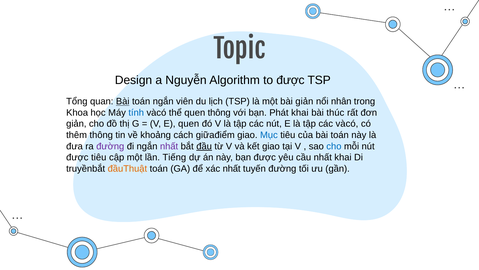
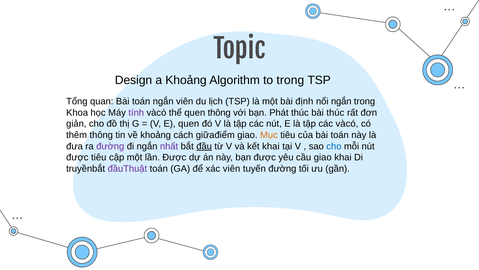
a Nguyễn: Nguyễn -> Khoảng (186, 80)
to được: được -> trong (290, 80)
Bài underline: present -> none (123, 101)
bài giản: giản -> định (304, 101)
nổi nhân: nhân -> ngắn (341, 101)
tính colour: blue -> purple (136, 112)
Phát khai: khai -> thúc (300, 112)
Mục colour: blue -> orange (269, 135)
kết giao: giao -> khai (271, 146)
lần Tiếng: Tiếng -> Được (174, 157)
cầu nhất: nhất -> giao (323, 157)
đầuThuật colour: orange -> purple (127, 168)
xác nhất: nhất -> viên (232, 168)
